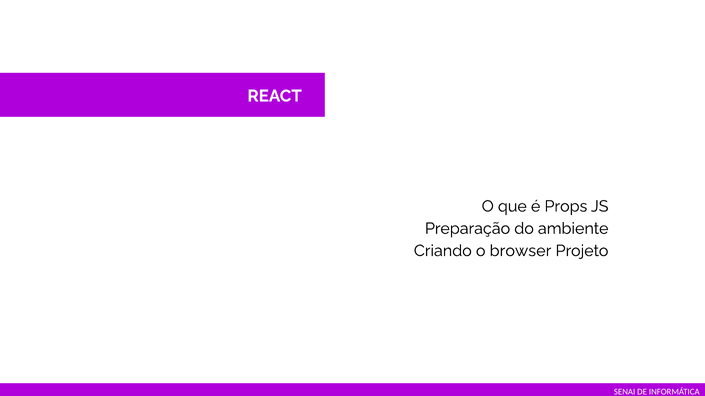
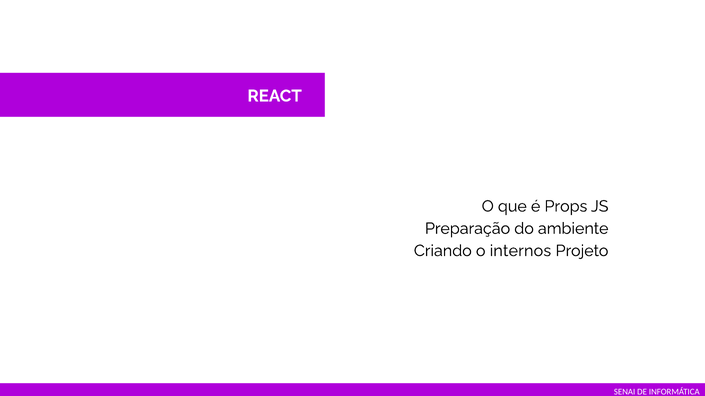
browser: browser -> internos (520, 251)
